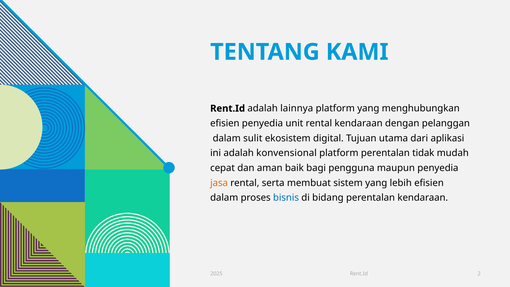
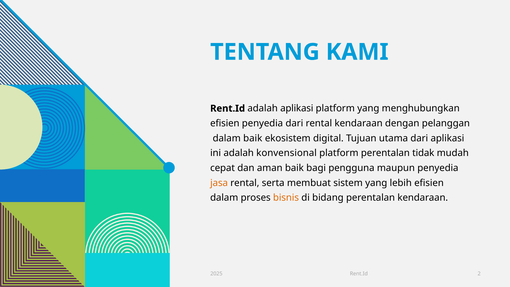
adalah lainnya: lainnya -> aplikasi (297, 108)
penyedia unit: unit -> dari (294, 123)
dalam sulit: sulit -> baik (253, 138)
bisnis colour: blue -> orange (286, 198)
